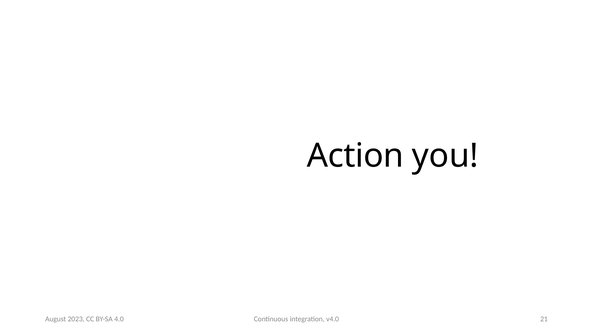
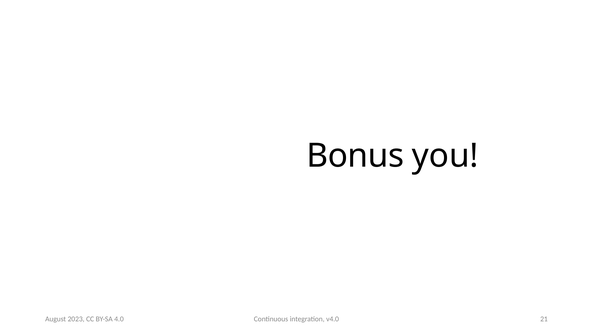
Action: Action -> Bonus (355, 155)
